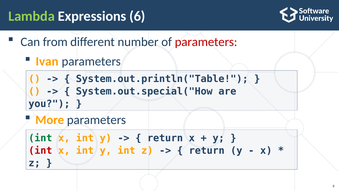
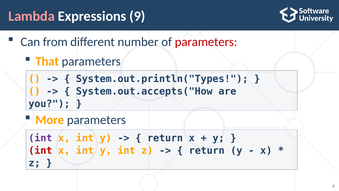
Lambda colour: light green -> pink (32, 16)
6: 6 -> 9 (137, 16)
Ivan: Ivan -> That (47, 61)
System.out.println("Table: System.out.println("Table -> System.out.println("Types (162, 79)
System.out.special("How: System.out.special("How -> System.out.accepts("How (144, 91)
int colour: green -> purple (40, 138)
